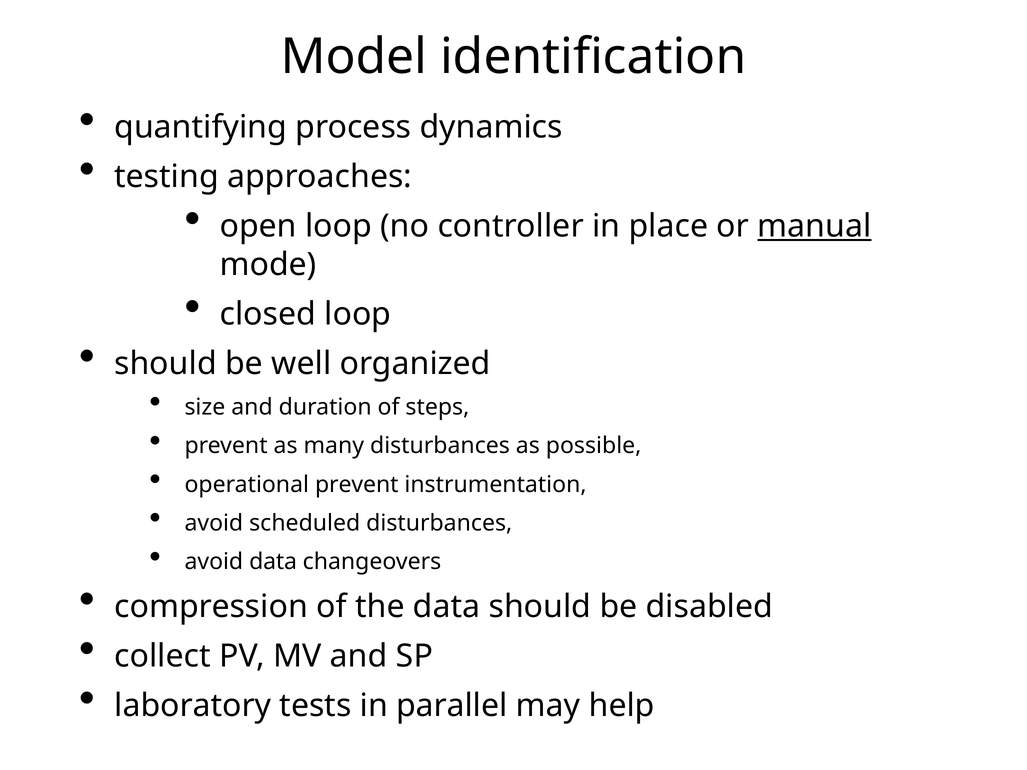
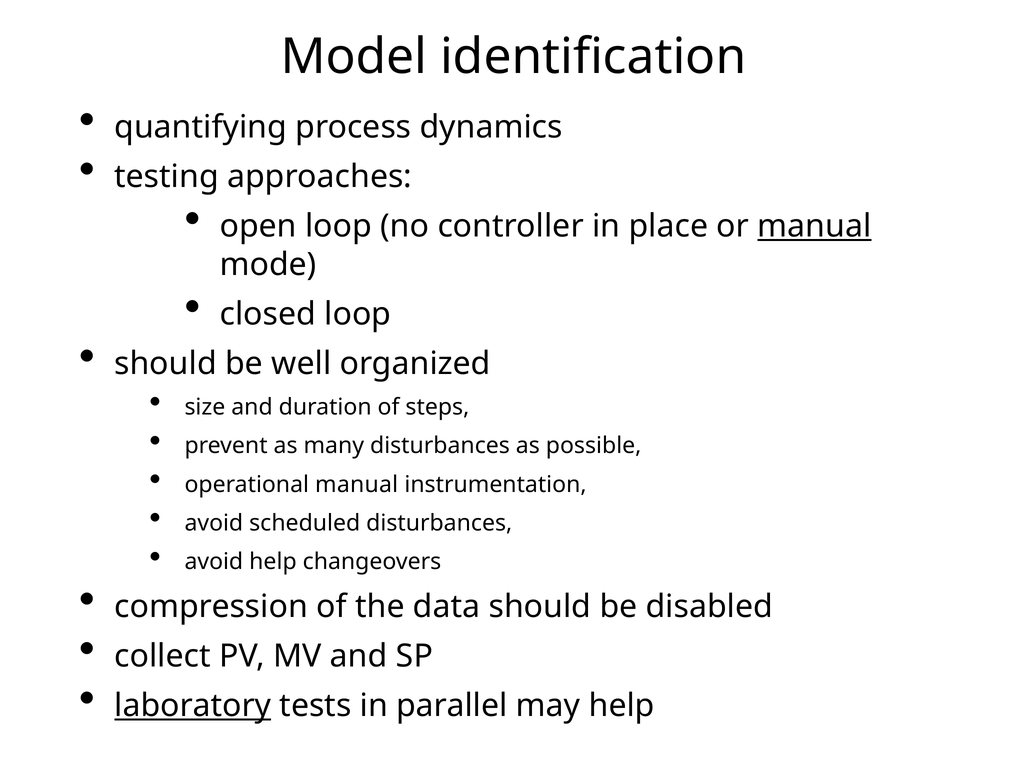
operational prevent: prevent -> manual (357, 485)
avoid data: data -> help (273, 562)
laboratory underline: none -> present (193, 706)
